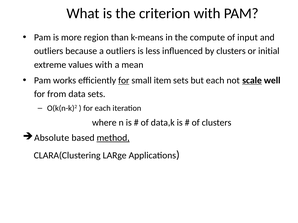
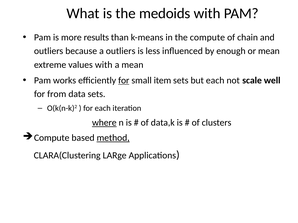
criterion: criterion -> medoids (165, 13)
region: region -> results (96, 37)
input: input -> chain (248, 37)
by clusters: clusters -> enough (231, 51)
or initial: initial -> mean (269, 51)
scale underline: present -> none (252, 81)
where underline: none -> present (104, 123)
Absolute: Absolute -> Compute (52, 138)
